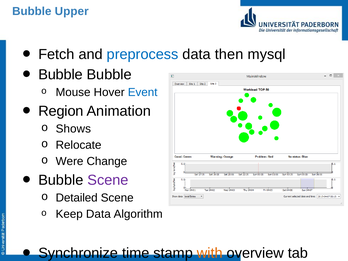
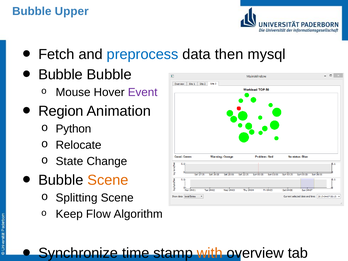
Event colour: blue -> purple (143, 92)
Shows: Shows -> Python (73, 129)
Were: Were -> State (69, 161)
Scene colour: purple -> orange (108, 180)
Detailed: Detailed -> Splitting (77, 198)
Keep Data: Data -> Flow (98, 214)
